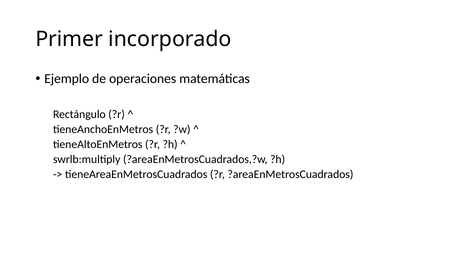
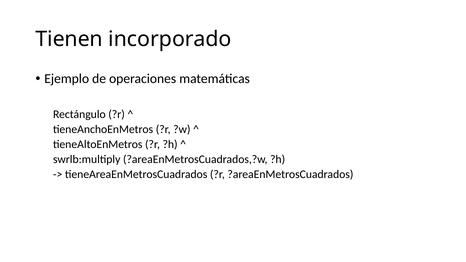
Primer: Primer -> Tienen (69, 39)
